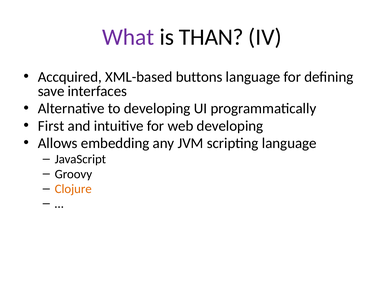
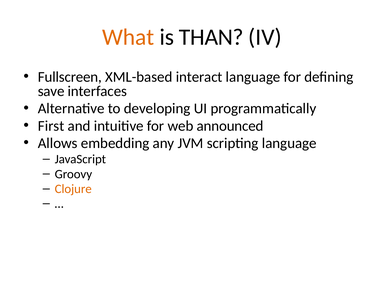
What colour: purple -> orange (128, 37)
Accquired: Accquired -> Fullscreen (70, 77)
buttons: buttons -> interact (199, 77)
web developing: developing -> announced (230, 126)
